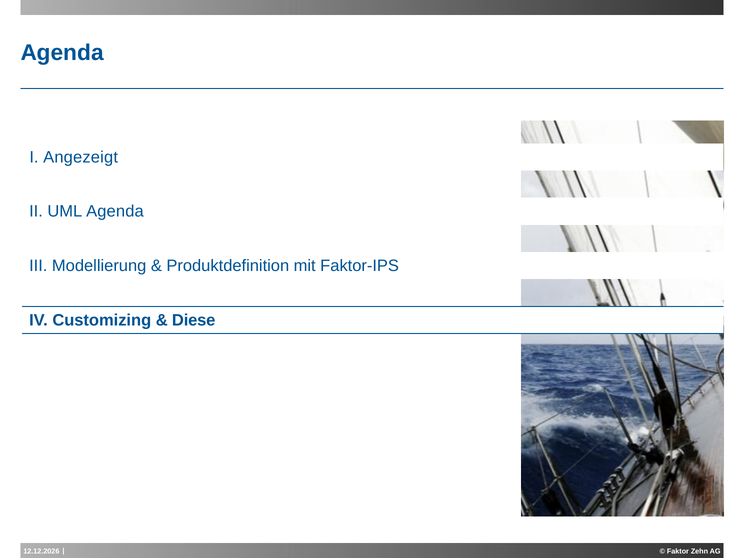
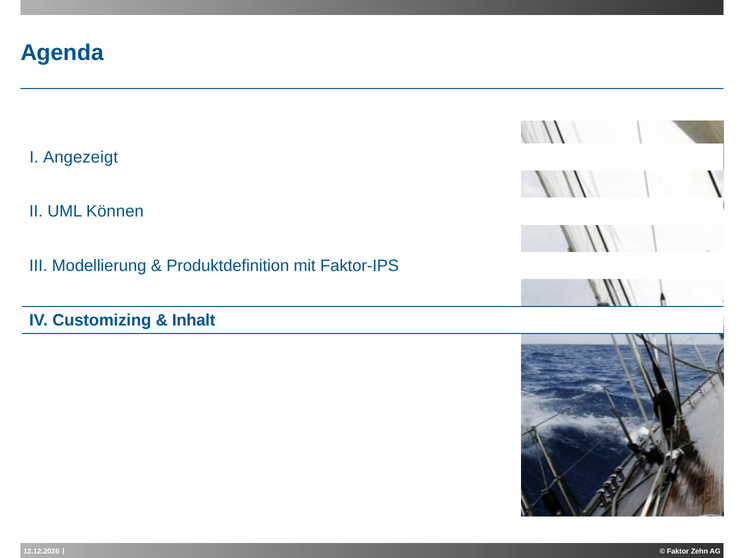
UML Agenda: Agenda -> Können (115, 211)
Diese: Diese -> Inhalt (194, 320)
